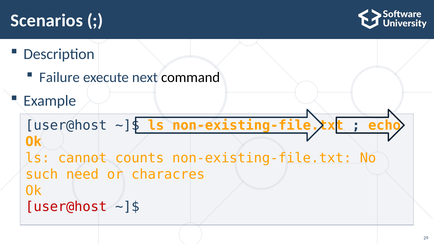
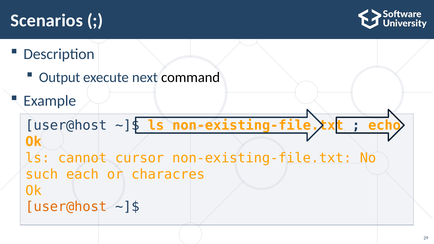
Failure: Failure -> Output (60, 77)
counts: counts -> cursor (140, 158)
need: need -> each (82, 174)
user@host colour: red -> orange (66, 207)
